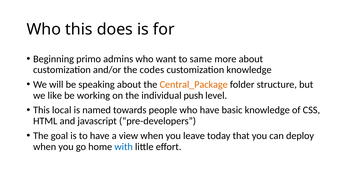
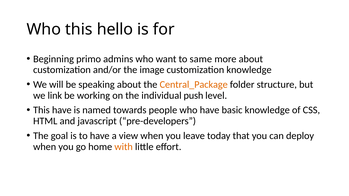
does: does -> hello (115, 29)
codes: codes -> image (152, 70)
like: like -> link (55, 96)
This local: local -> have (62, 110)
with colour: blue -> orange (124, 147)
